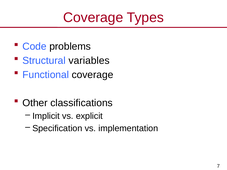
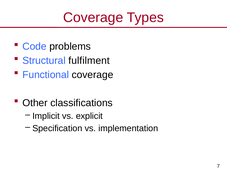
variables: variables -> fulfilment (89, 61)
